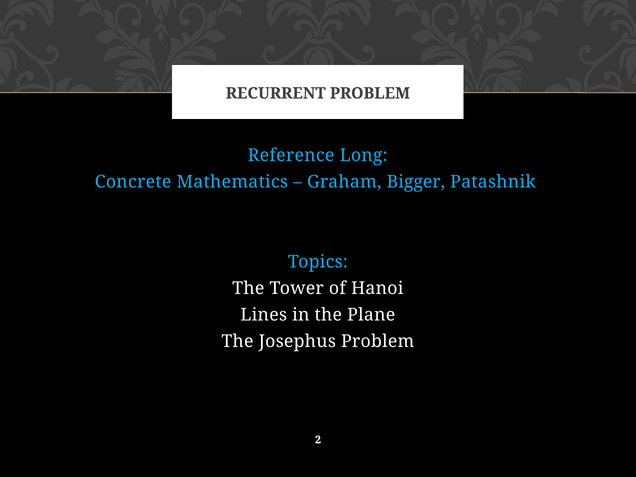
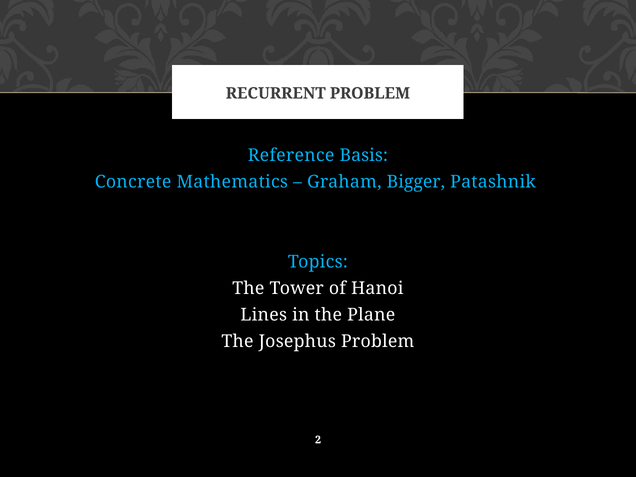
Long: Long -> Basis (364, 156)
